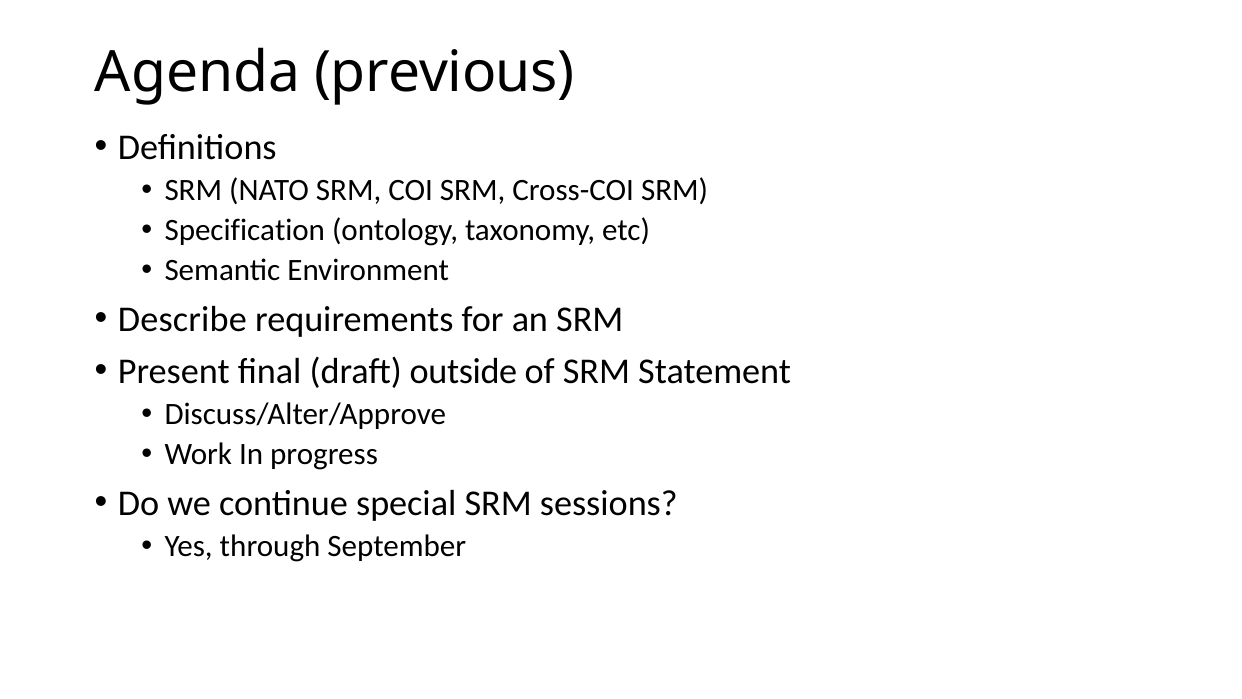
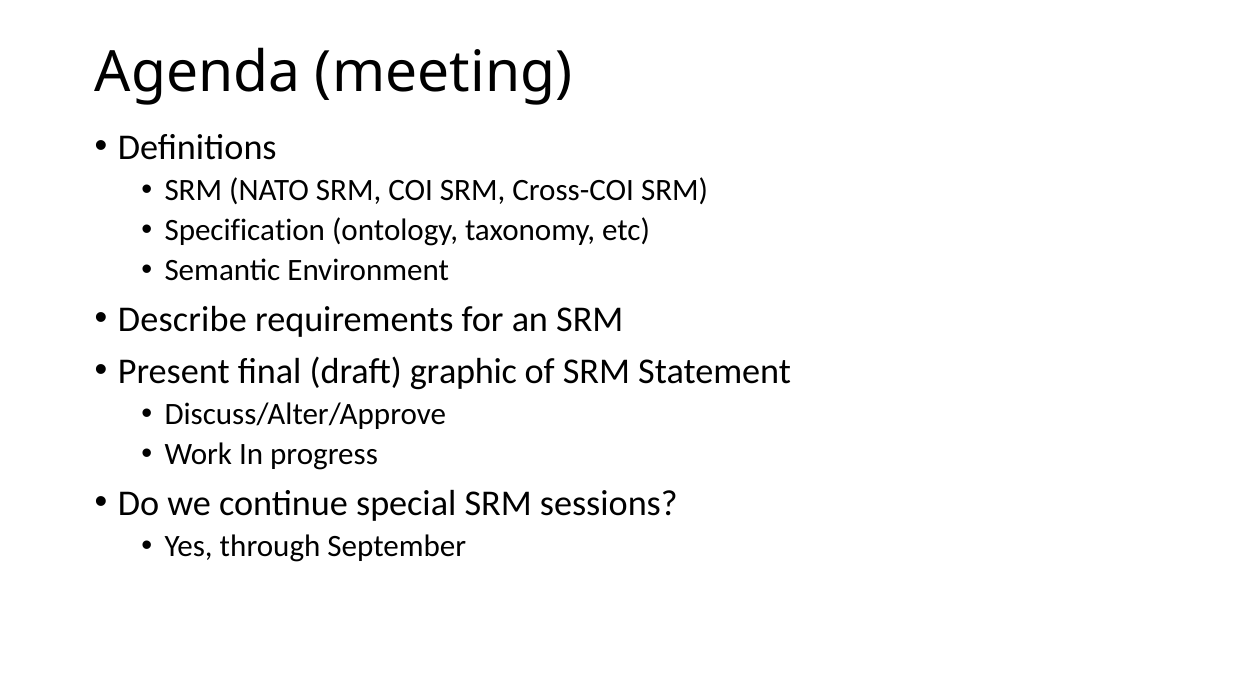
previous: previous -> meeting (444, 72)
outside: outside -> graphic (463, 371)
